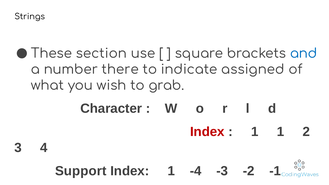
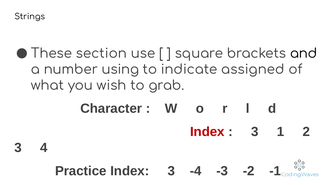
and colour: blue -> black (304, 54)
there: there -> using (120, 70)
1: 1 -> 3 (255, 132)
Support: Support -> Practice (81, 171)
Index 1: 1 -> 3 (171, 171)
